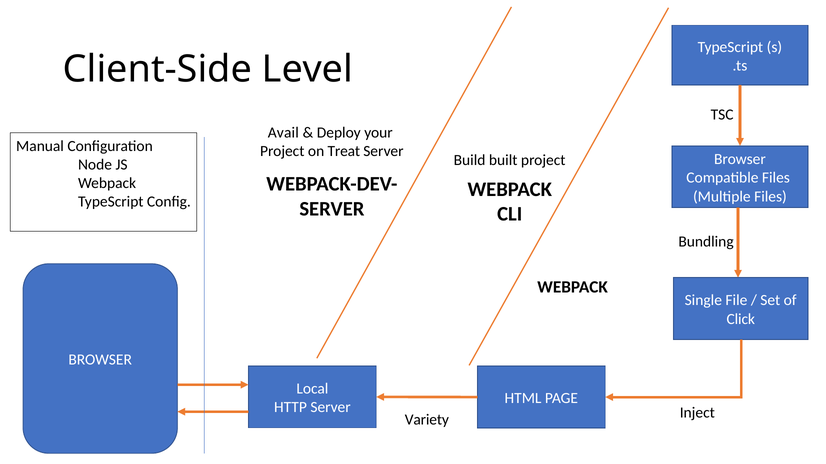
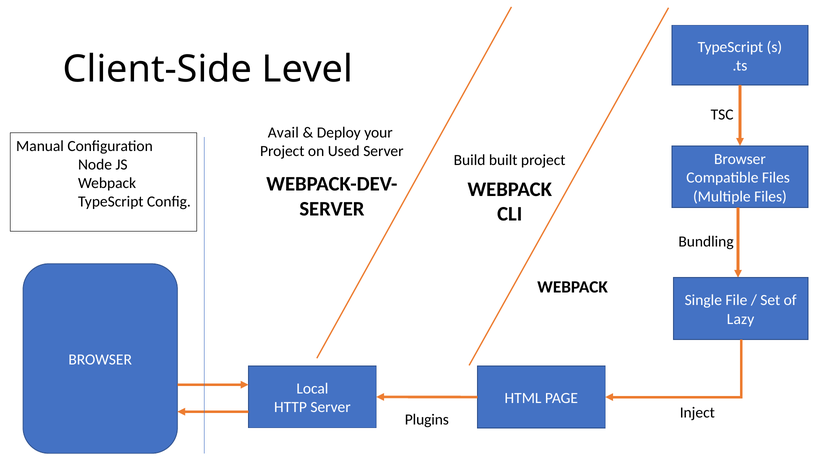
Treat: Treat -> Used (344, 151)
Click: Click -> Lazy (741, 319)
Variety: Variety -> Plugins (427, 420)
